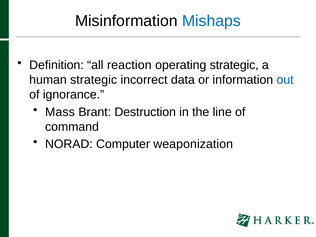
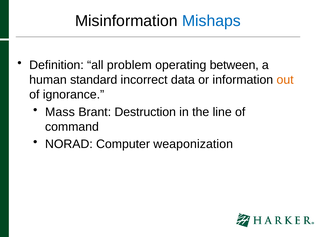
reaction: reaction -> problem (129, 65)
operating strategic: strategic -> between (234, 65)
human strategic: strategic -> standard (94, 80)
out colour: blue -> orange (285, 80)
